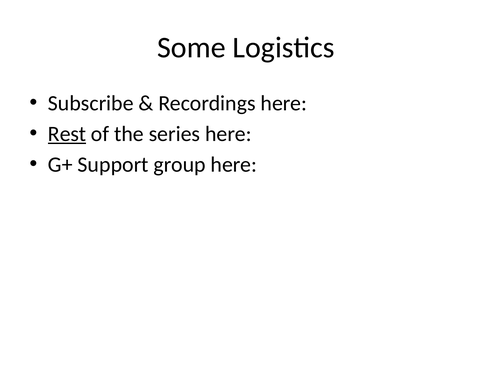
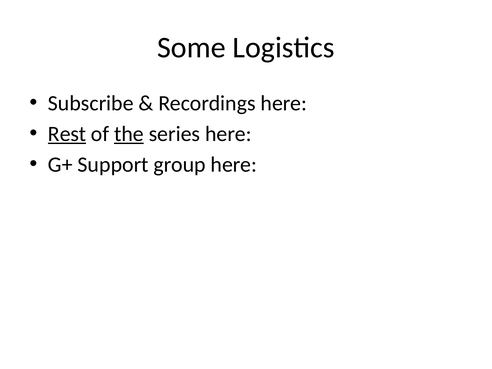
the underline: none -> present (129, 134)
